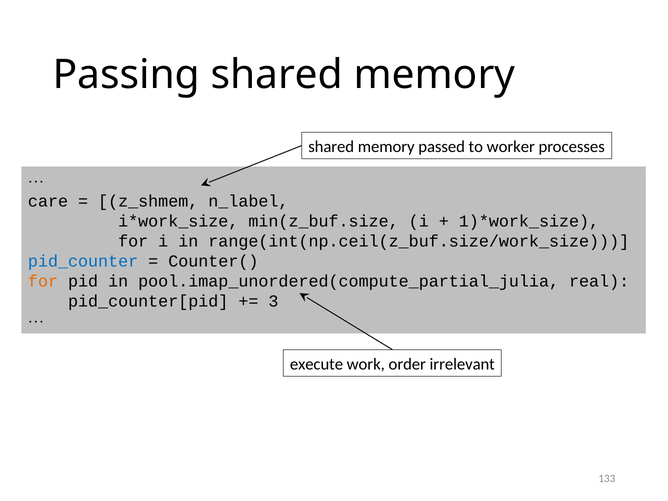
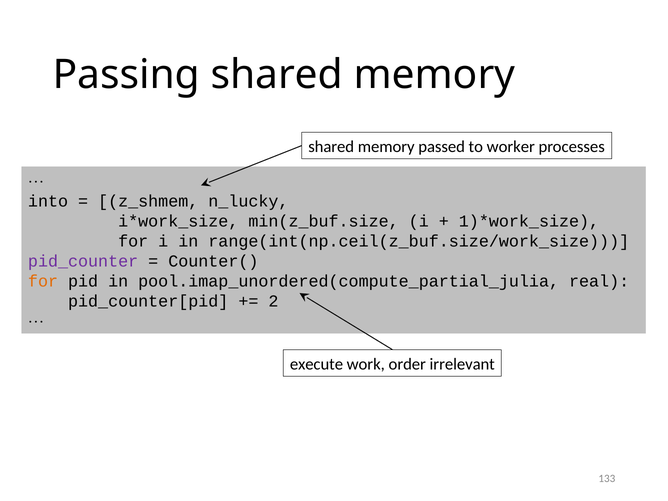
care: care -> into (48, 201)
n_label: n_label -> n_lucky (248, 201)
pid_counter colour: blue -> purple (83, 261)
3: 3 -> 2 (273, 301)
